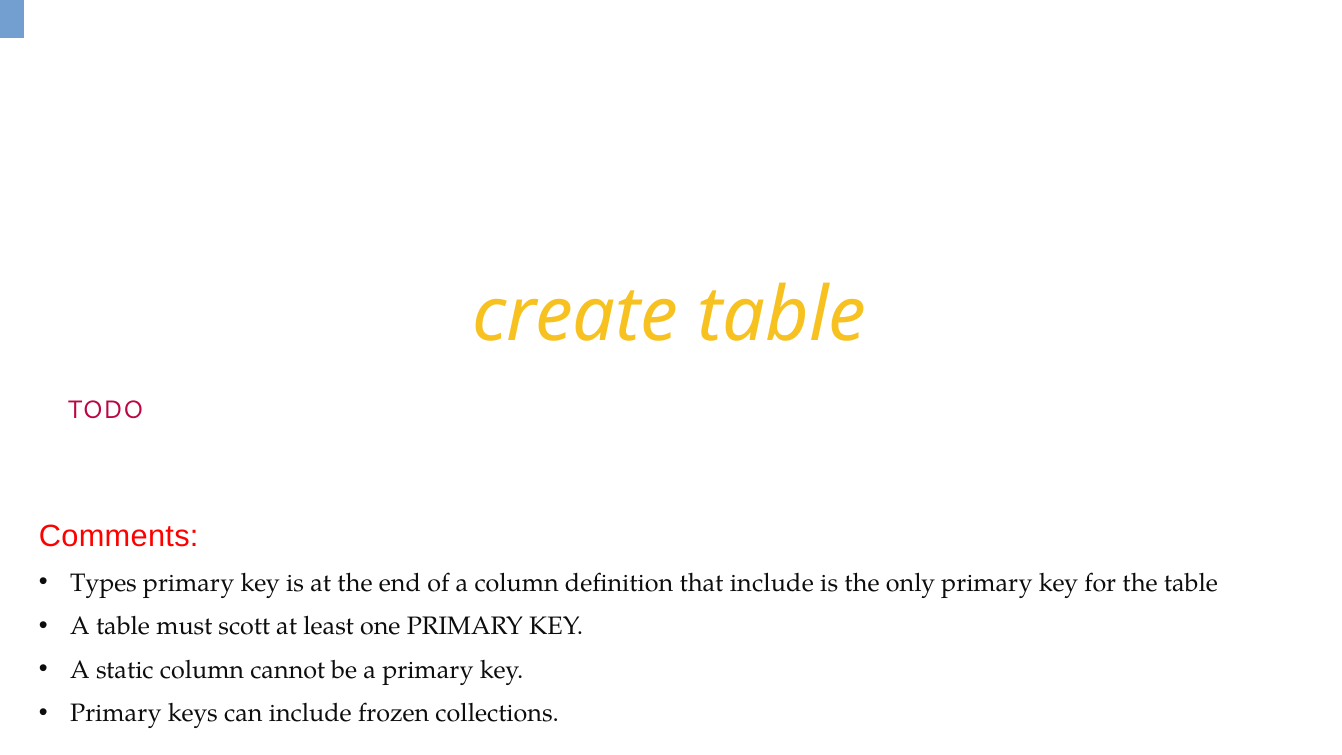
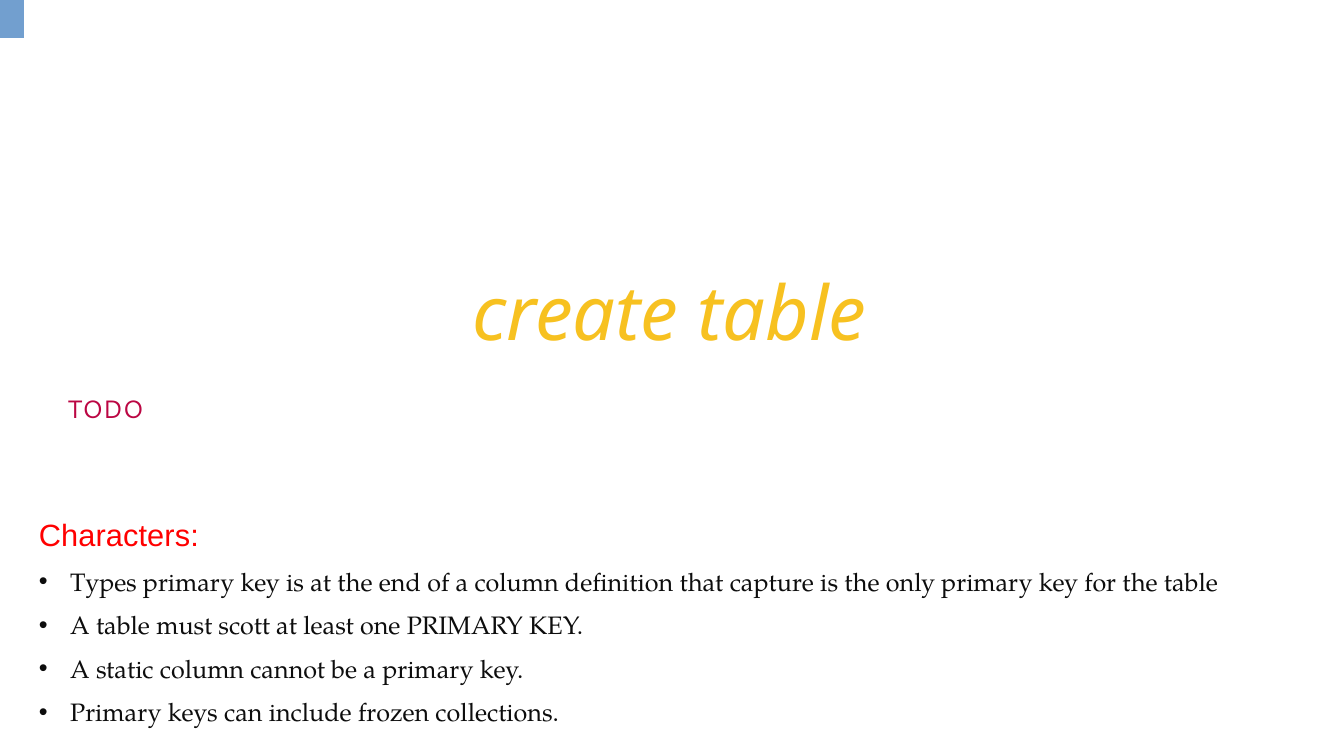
Comments: Comments -> Characters (119, 536)
that include: include -> capture (772, 583)
